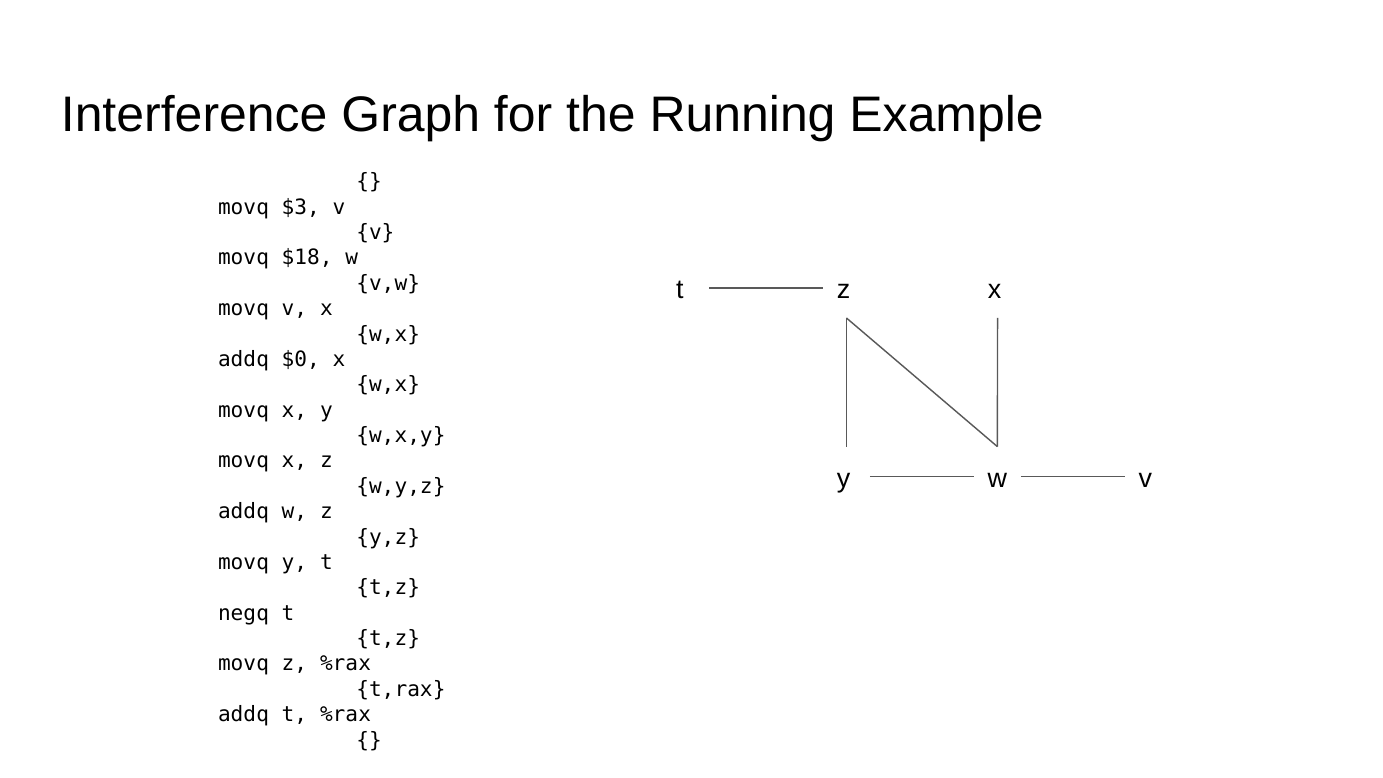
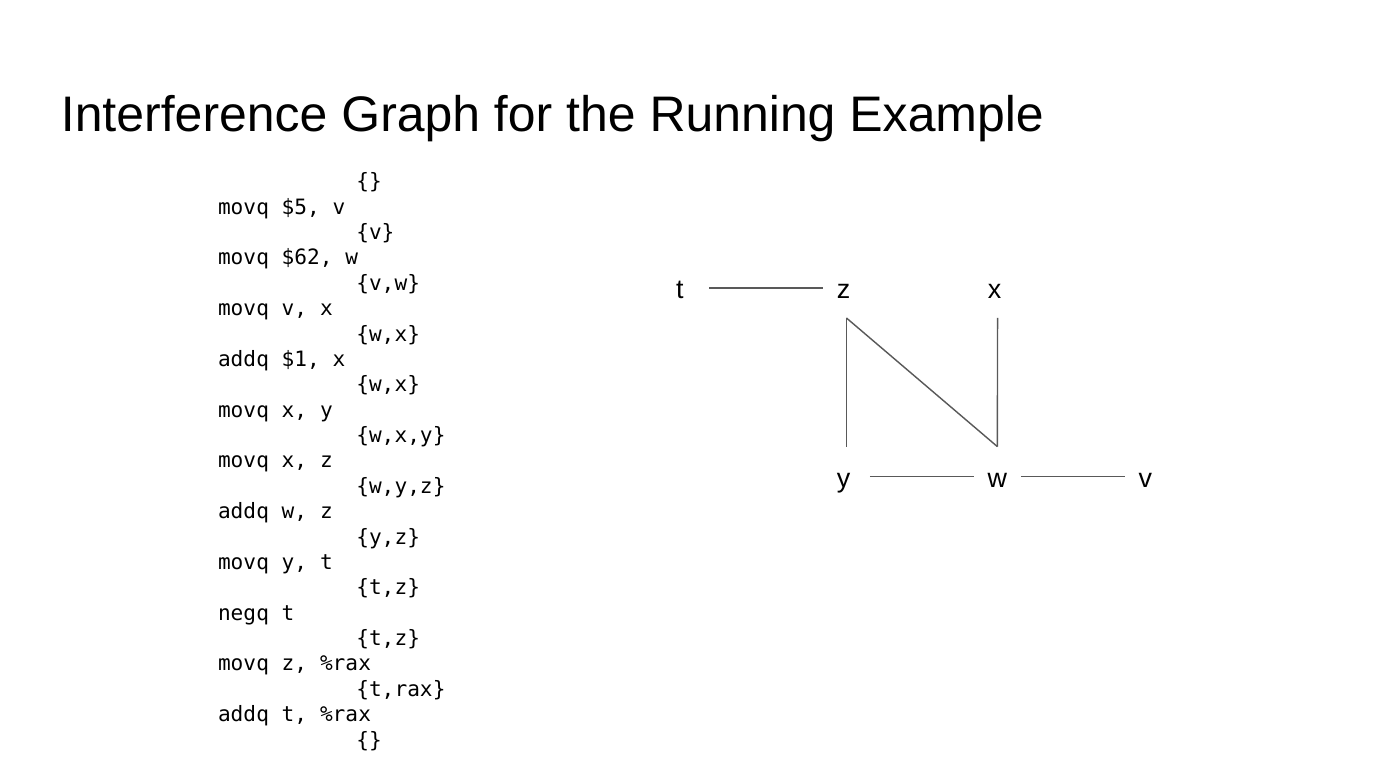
$3: $3 -> $5 (301, 207)
$18: $18 -> $62 (307, 258)
$0: $0 -> $1 (301, 359)
